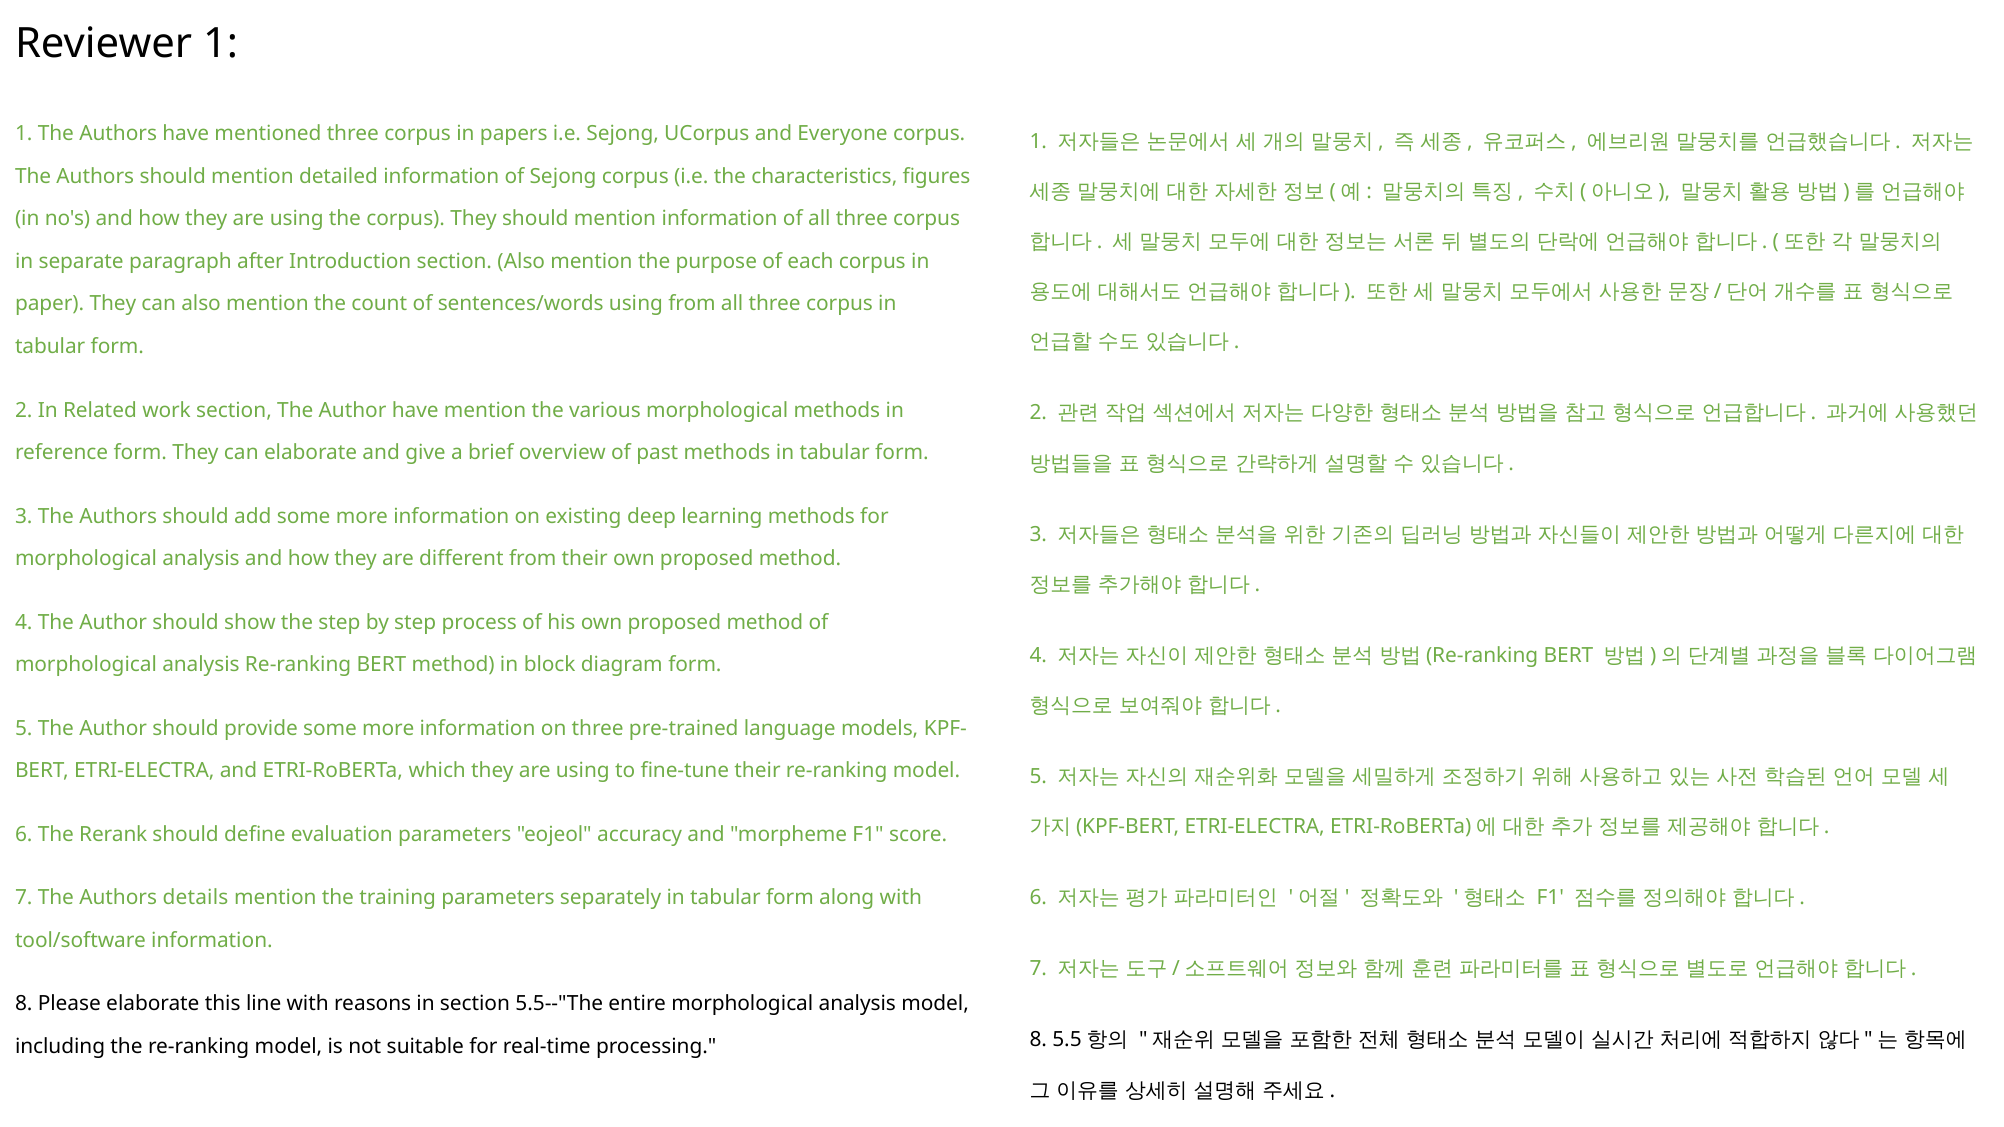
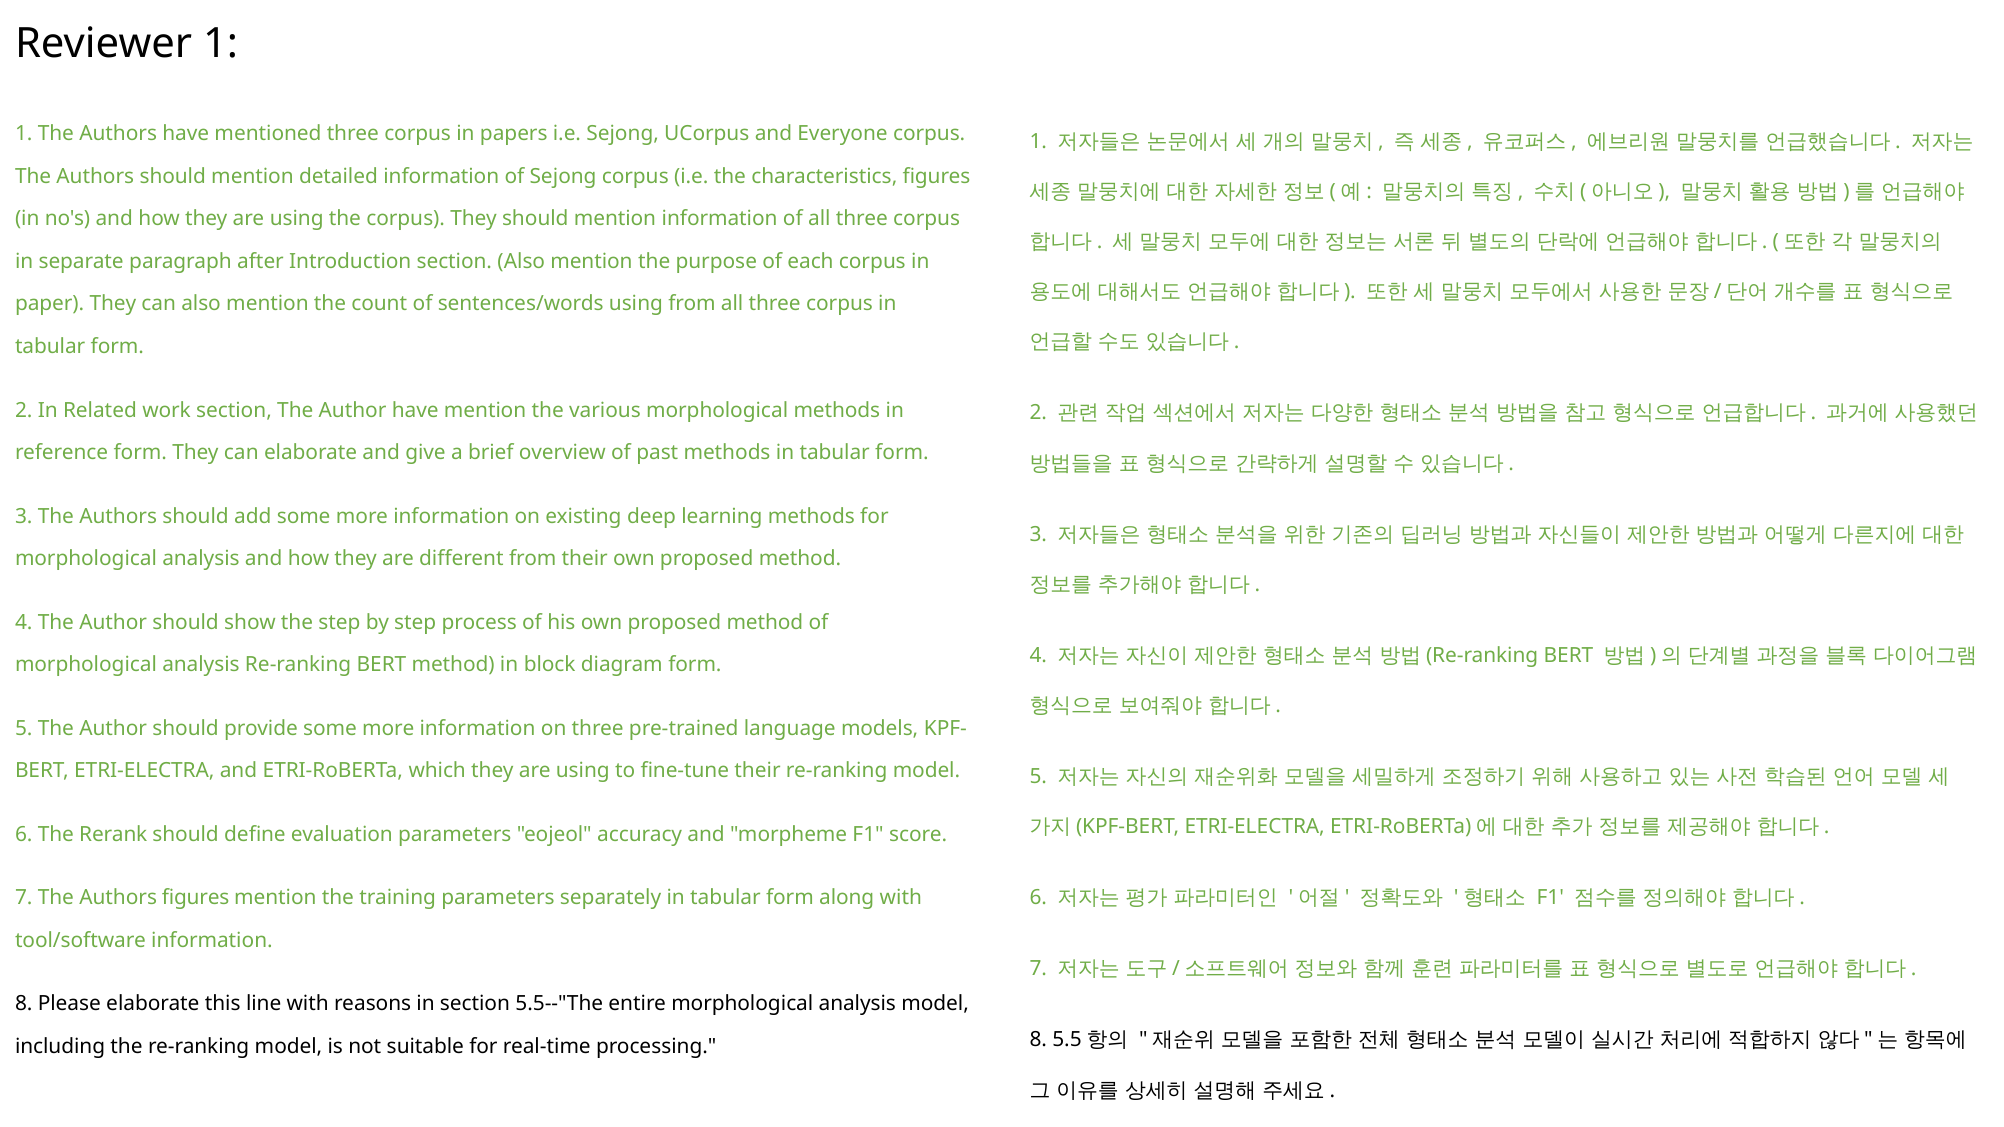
Authors details: details -> figures (196, 898)
